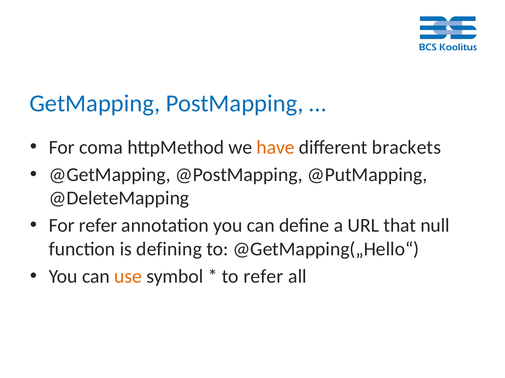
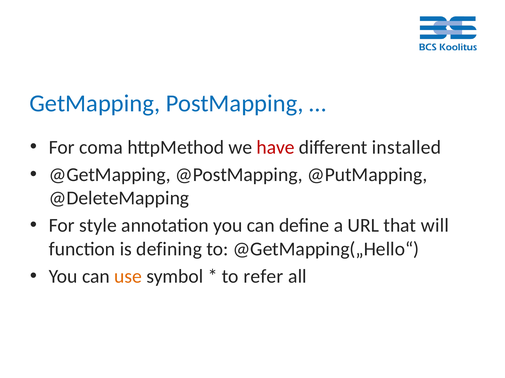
have colour: orange -> red (276, 148)
brackets: brackets -> installed (407, 148)
For refer: refer -> style (98, 226)
null: null -> will (435, 226)
